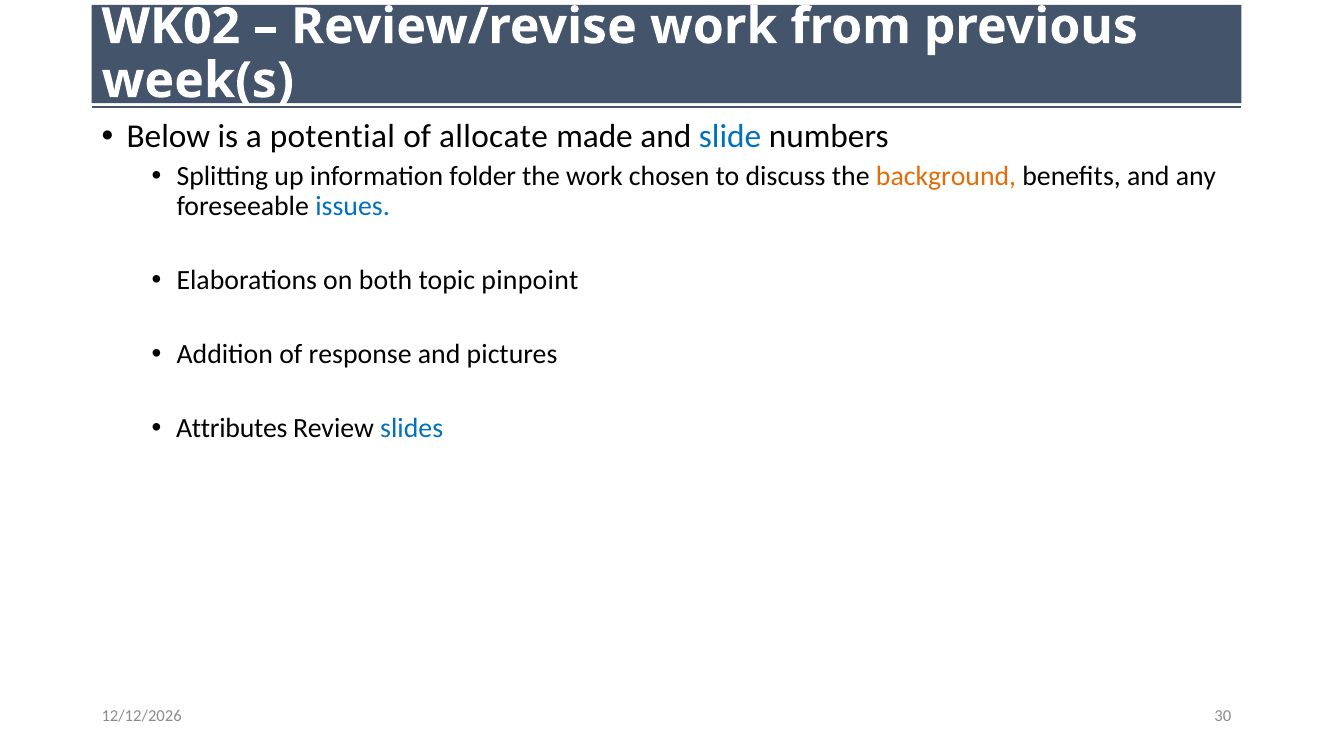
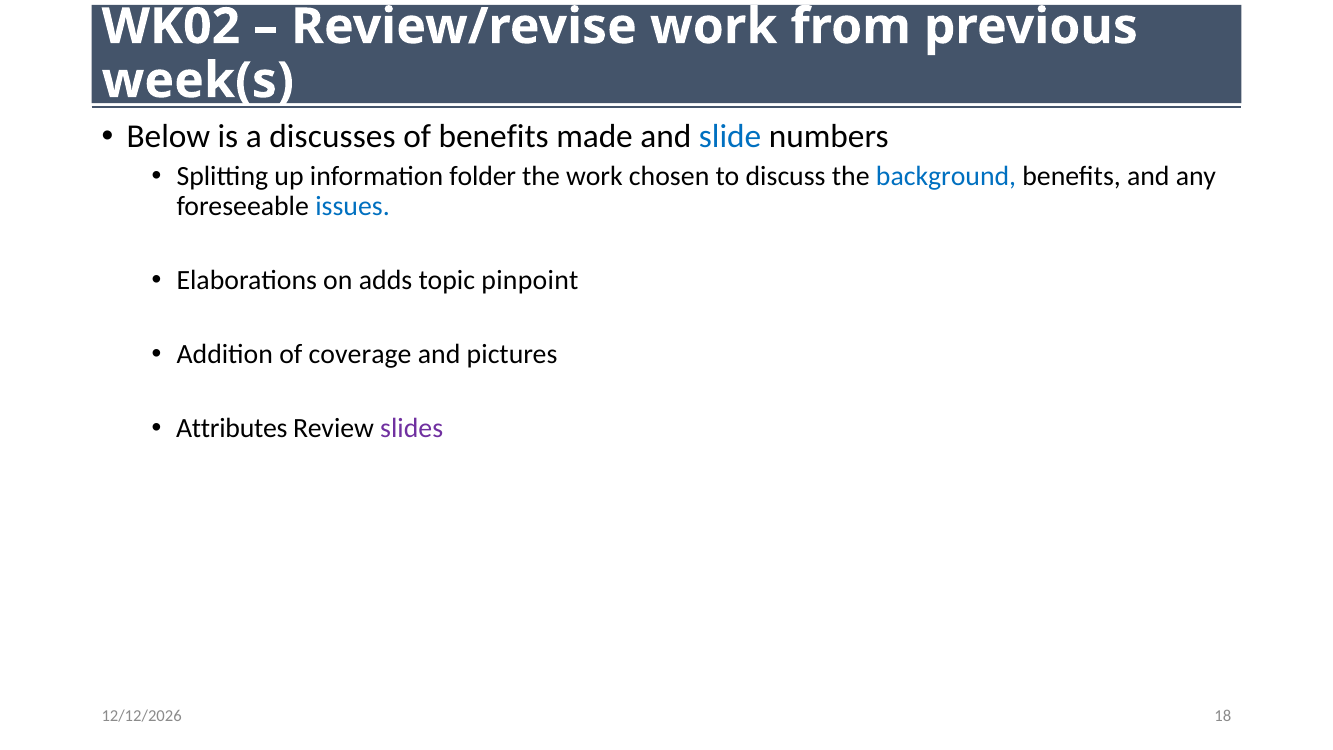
potential: potential -> discusses (333, 137)
of allocate: allocate -> benefits (494, 137)
background colour: orange -> blue (946, 176)
both: both -> adds (386, 280)
response: response -> coverage (360, 354)
slides colour: blue -> purple (412, 428)
30: 30 -> 18 (1223, 716)
